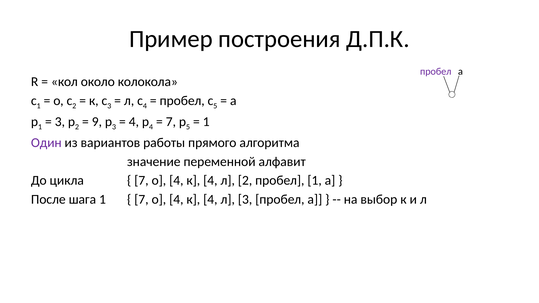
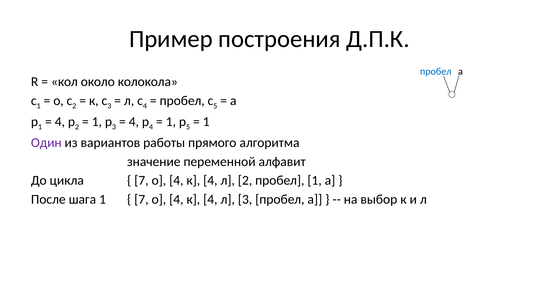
пробел colour: purple -> blue (436, 71)
3: 3 -> 4 (60, 122)
9: 9 -> 1 (97, 122)
7: 7 -> 1 (171, 122)
